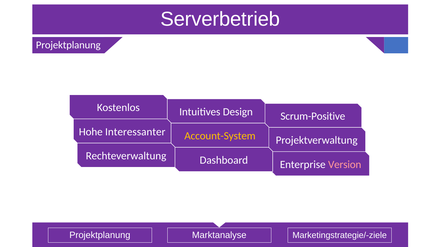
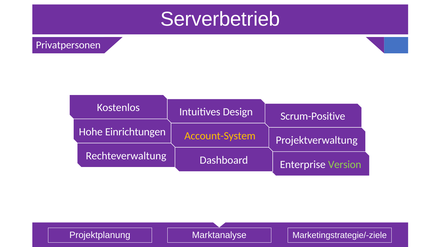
Projektplanung: Projektplanung -> Privatpersonen (68, 45)
Interessanter: Interessanter -> Einrichtungen (135, 132)
Version colour: pink -> light green (345, 164)
